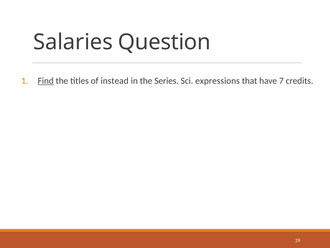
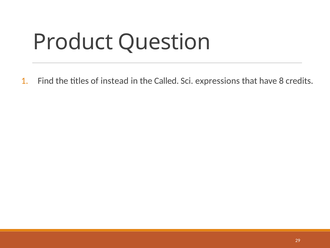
Salaries: Salaries -> Product (73, 42)
Find underline: present -> none (46, 81)
Series: Series -> Called (167, 81)
7: 7 -> 8 (281, 81)
